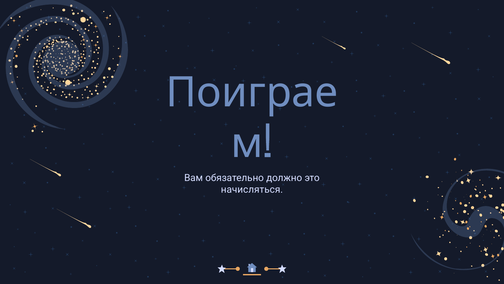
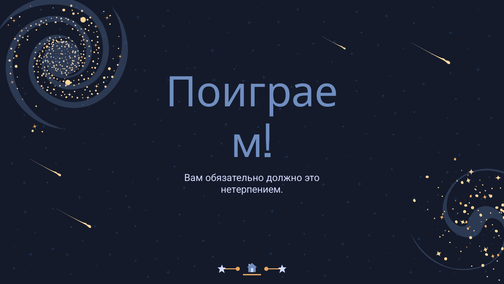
начисляться: начисляться -> нетерпением (252, 189)
